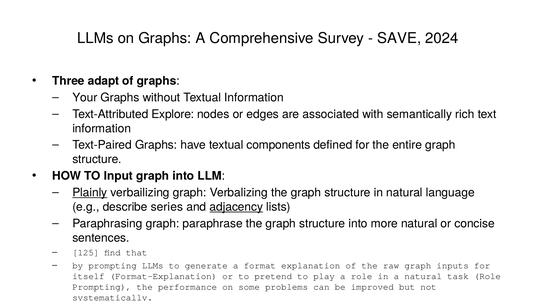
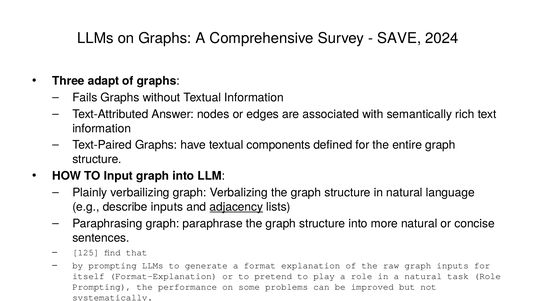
Your: Your -> Fails (85, 98)
Explore: Explore -> Answer (173, 114)
Plainly underline: present -> none (90, 193)
describe series: series -> inputs (167, 207)
